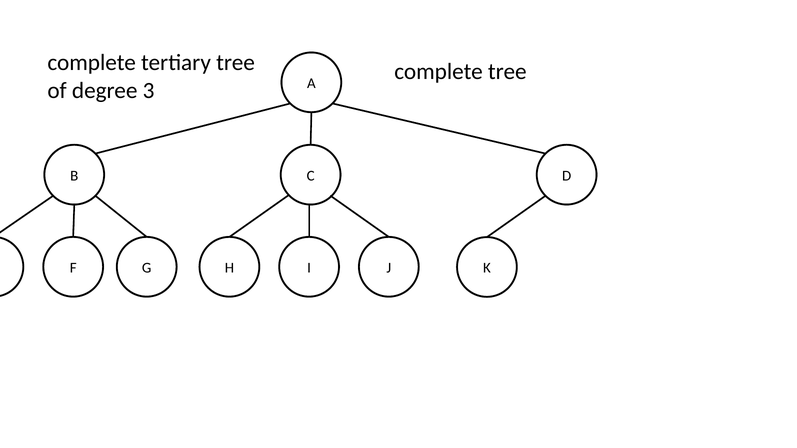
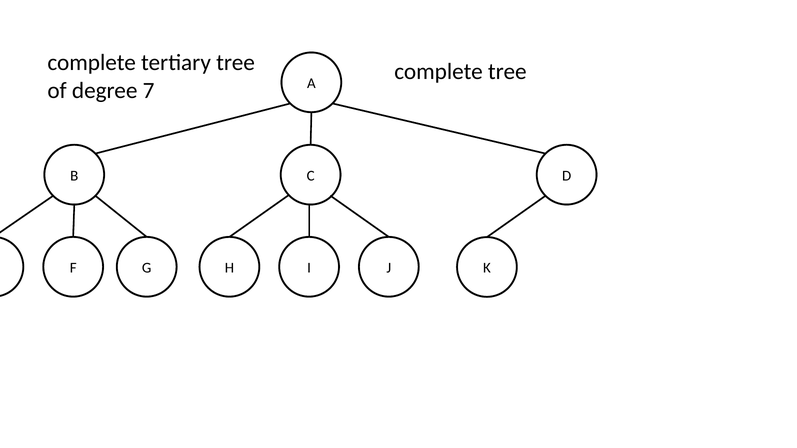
3: 3 -> 7 (149, 91)
